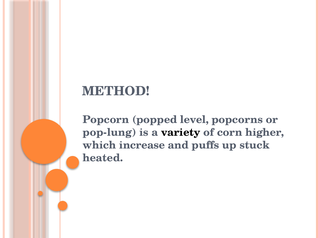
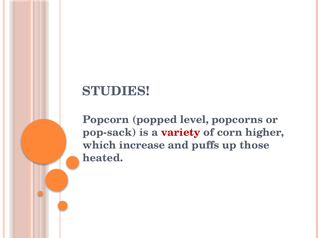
METHOD: METHOD -> STUDIES (116, 91)
pop-lung: pop-lung -> pop-sack (109, 133)
variety colour: black -> red (181, 133)
stuck: stuck -> those (255, 145)
